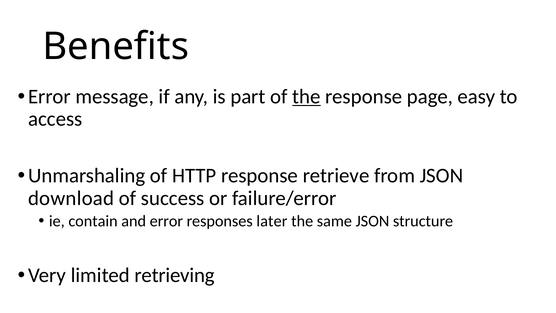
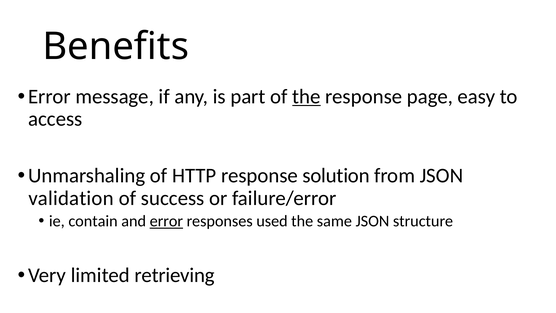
retrieve: retrieve -> solution (336, 176)
download: download -> validation (71, 198)
error underline: none -> present (166, 221)
later: later -> used (272, 221)
